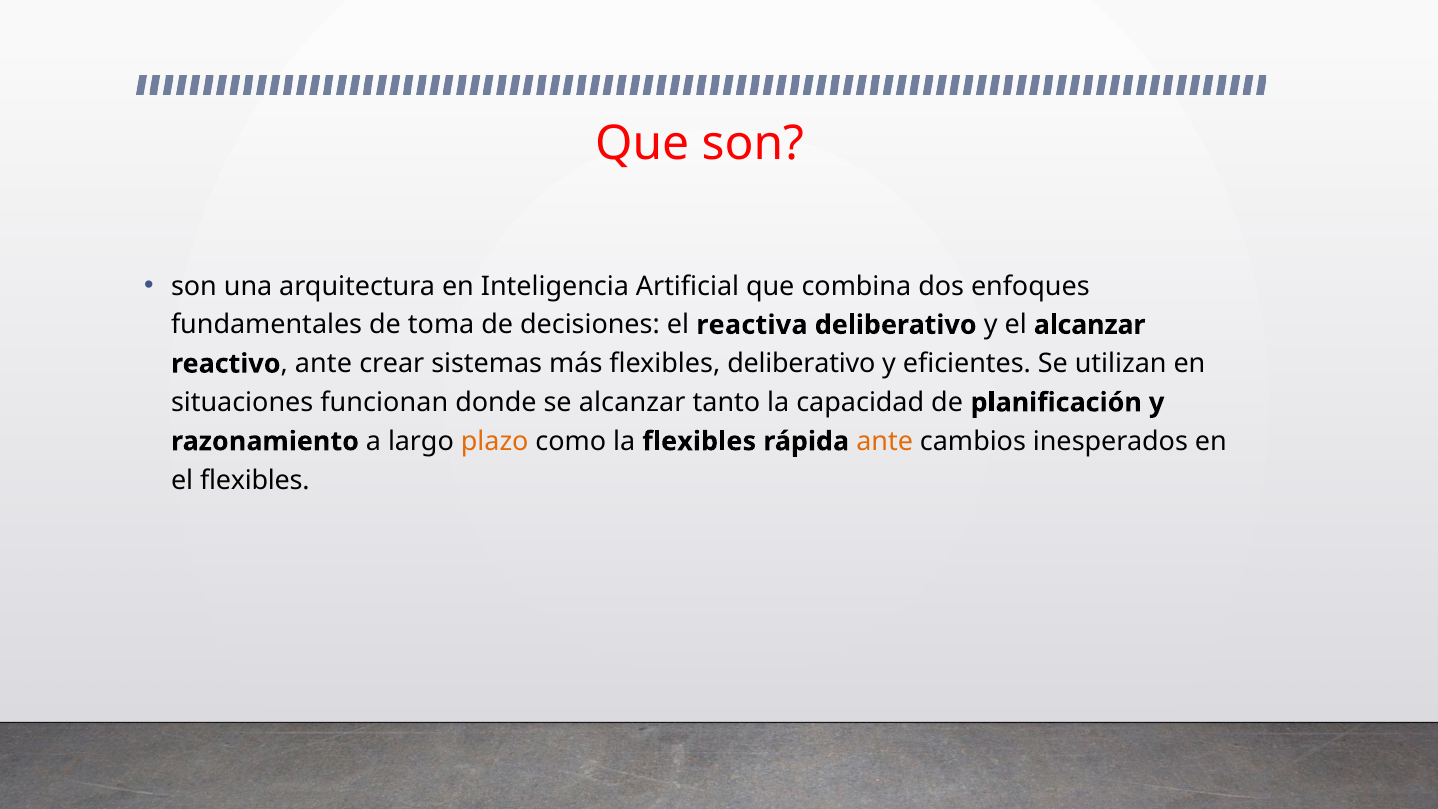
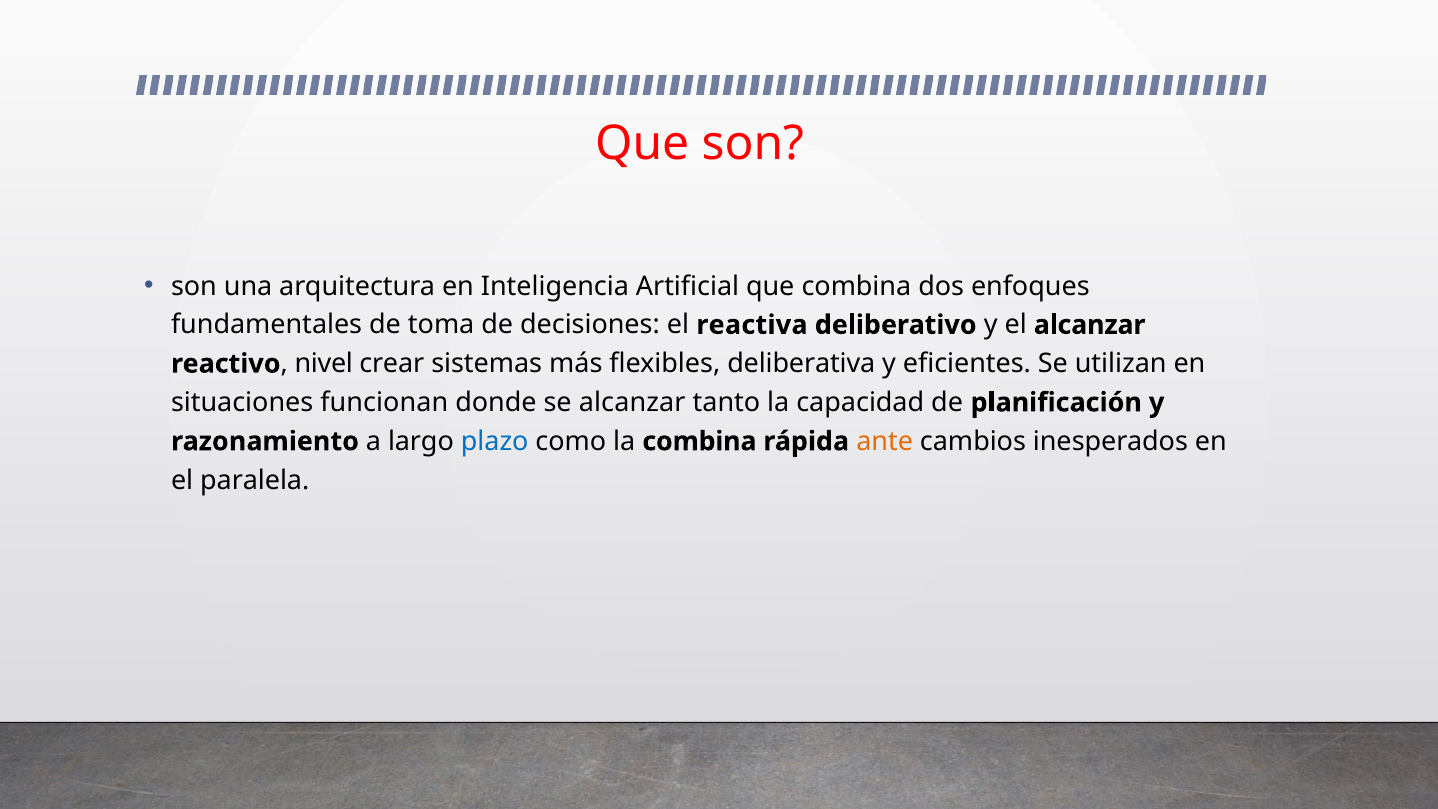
ante: ante -> nivel (324, 364)
flexibles deliberativo: deliberativo -> deliberativa (801, 364)
plazo colour: orange -> blue (495, 441)
la flexibles: flexibles -> combina (699, 441)
el flexibles: flexibles -> paralela (255, 480)
